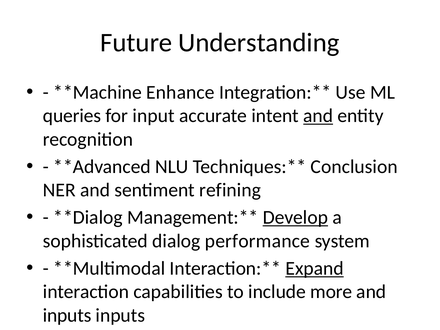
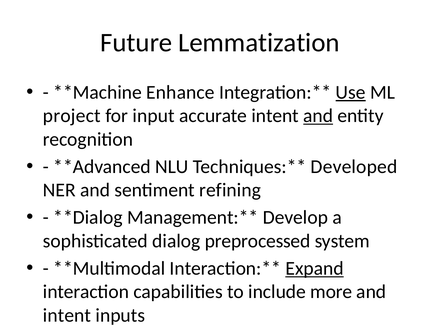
Understanding: Understanding -> Lemmatization (259, 43)
Use underline: none -> present (351, 92)
queries: queries -> project (72, 116)
Conclusion: Conclusion -> Developed (354, 167)
Develop underline: present -> none (295, 217)
performance: performance -> preprocessed (258, 241)
inputs: inputs -> intent (67, 315)
